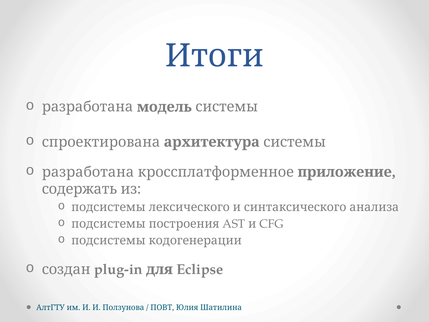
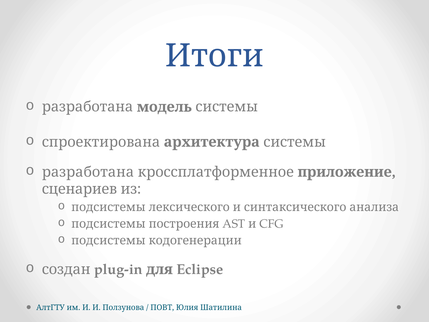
содержать: содержать -> сценариев (79, 189)
